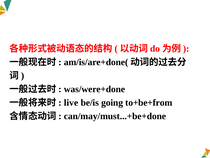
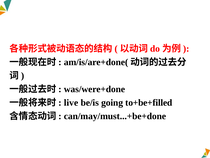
to+be+from: to+be+from -> to+be+filled (149, 102)
